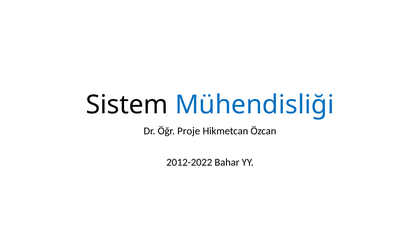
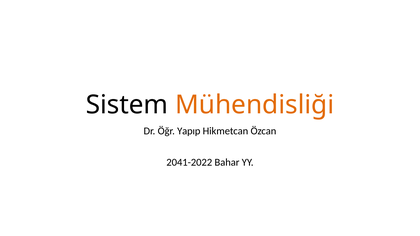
Mühendisliği colour: blue -> orange (255, 105)
Proje: Proje -> Yapıp (189, 131)
2012-2022: 2012-2022 -> 2041-2022 (189, 163)
